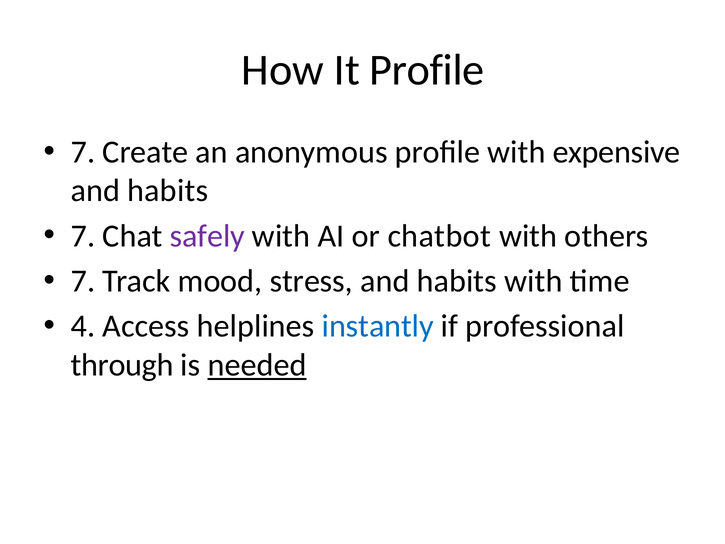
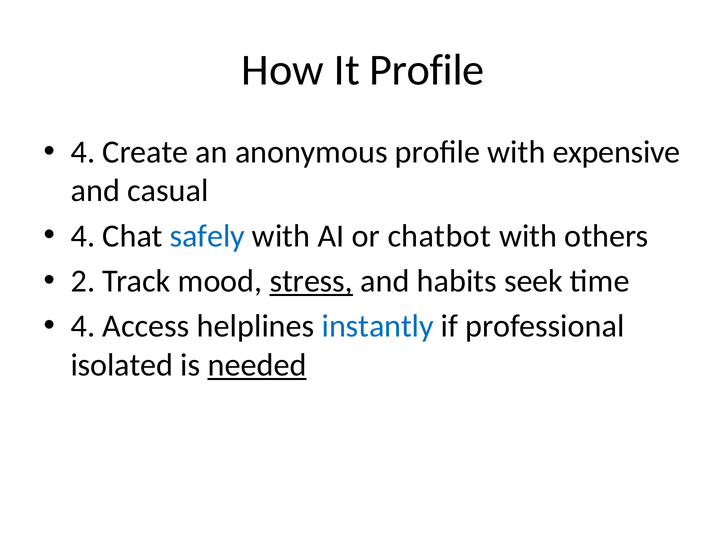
7: 7 -> 4 (83, 152)
habits: habits -> casual (168, 191)
7: 7 -> 4 (83, 236)
safely colour: purple -> blue (207, 236)
7: 7 -> 2 (83, 281)
stress underline: none -> present (311, 281)
habits with: with -> seek (533, 281)
through: through -> isolated (122, 365)
